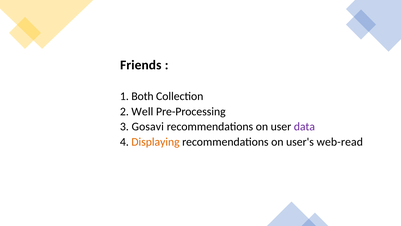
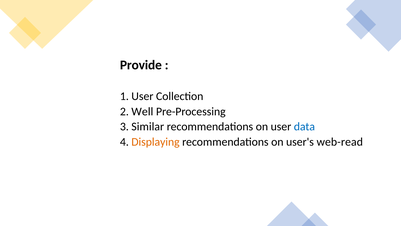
Friends: Friends -> Provide (141, 65)
1 Both: Both -> User (142, 96)
Gosavi: Gosavi -> Similar (148, 126)
data colour: purple -> blue (304, 126)
